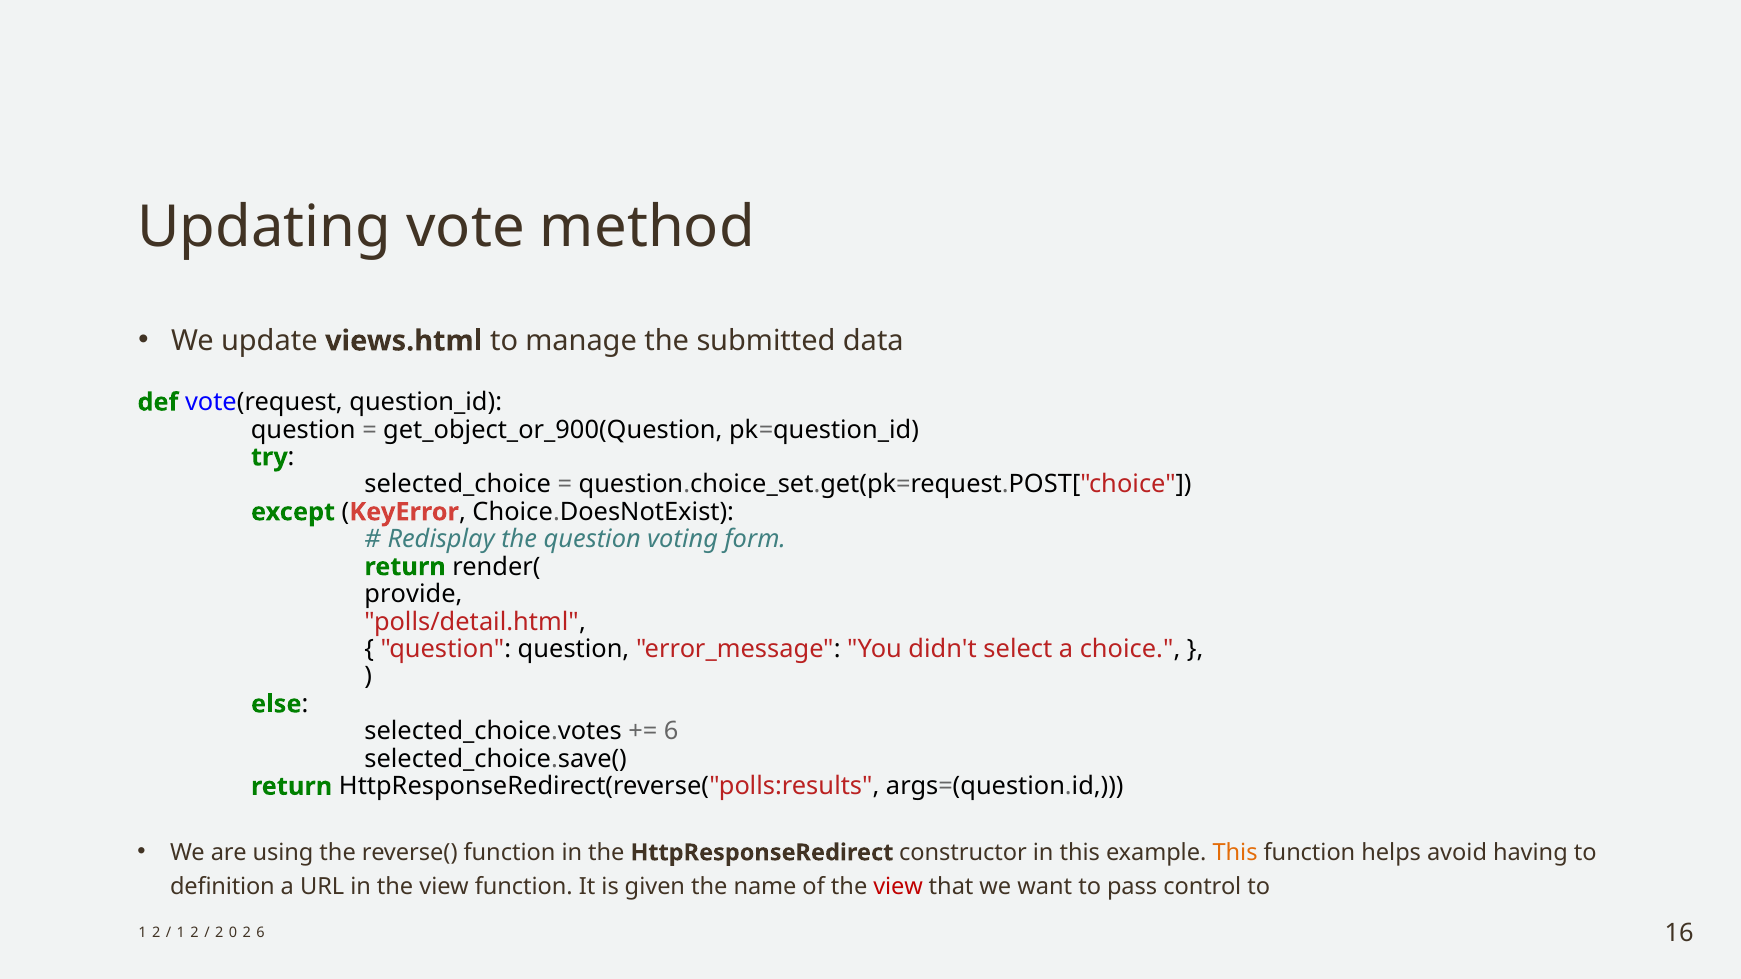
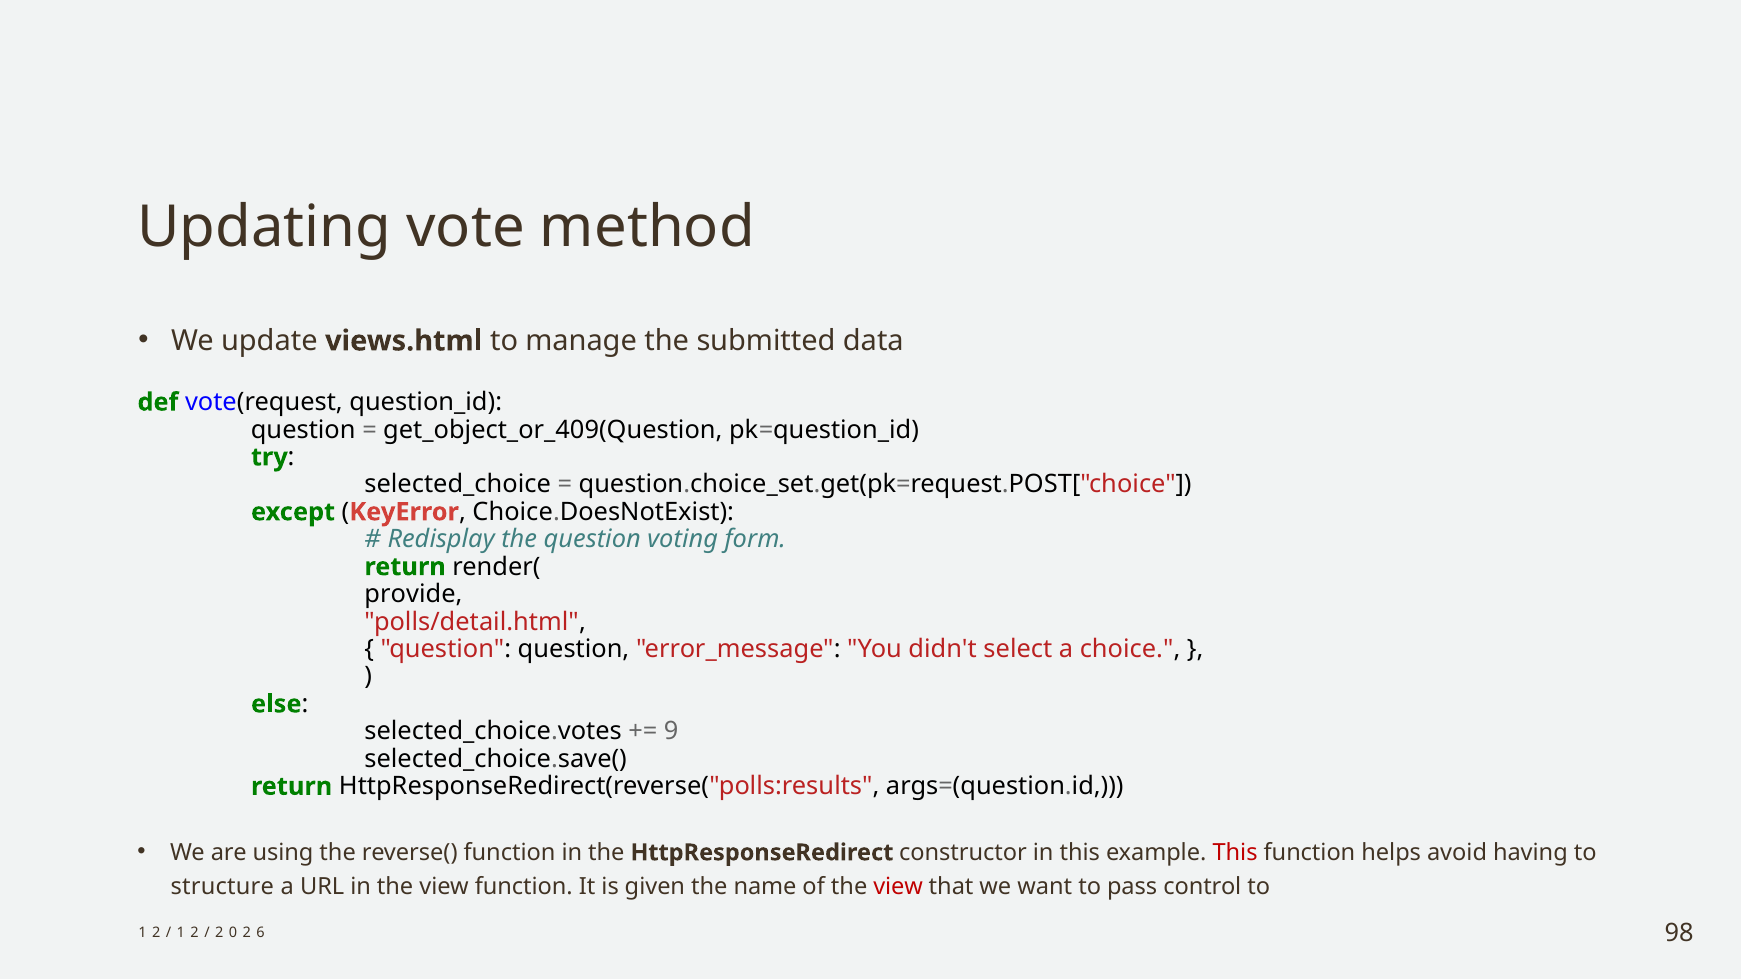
get_object_or_900(Question: get_object_or_900(Question -> get_object_or_409(Question (553, 430)
6: 6 -> 9 (671, 732)
This colour: orange -> red (1235, 853)
definition: definition -> structure (222, 887)
16: 16 -> 98 (1679, 933)
